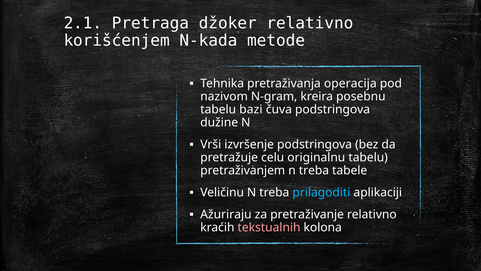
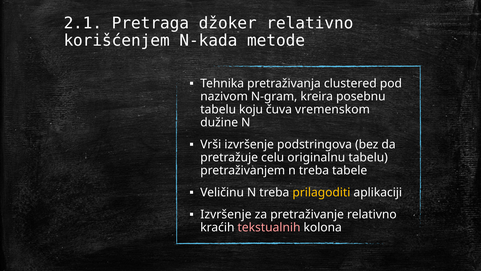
operacija: operacija -> clustered (350, 83)
bazi: bazi -> koju (251, 109)
čuva podstringova: podstringova -> vremenskom (332, 109)
prilagoditi colour: light blue -> yellow (321, 192)
Ažuriraju: Ažuriraju -> Izvršenje (226, 214)
